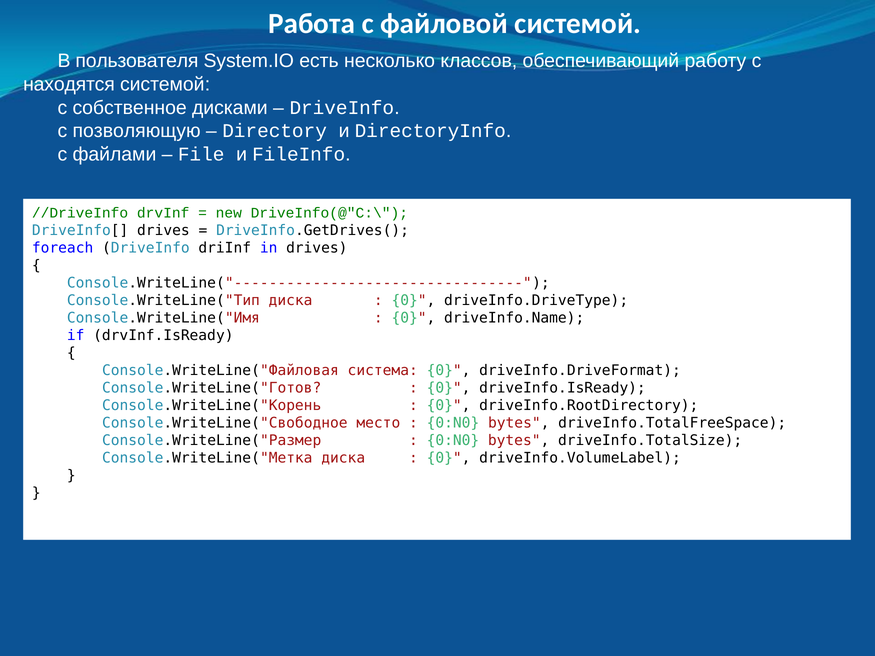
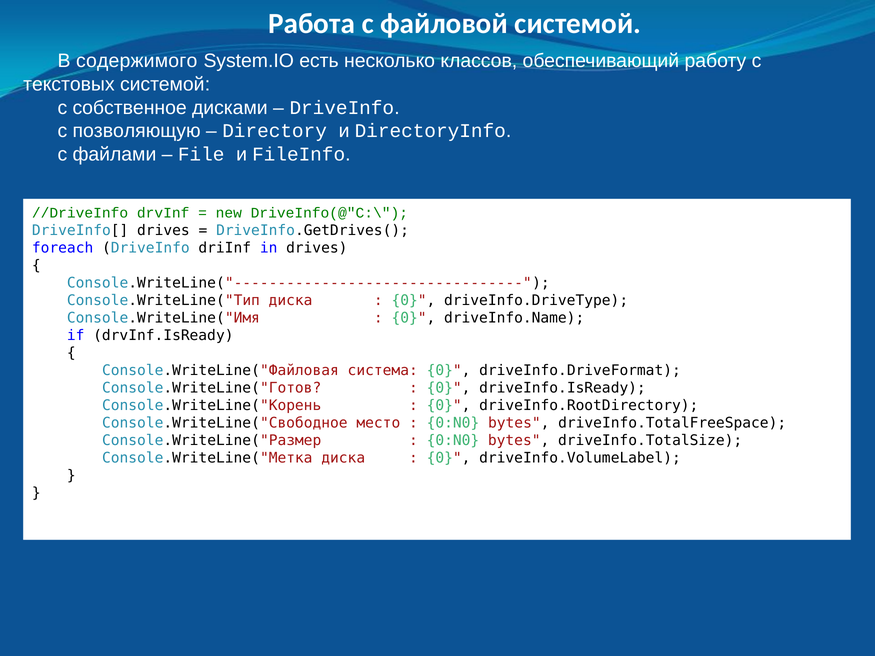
пользователя: пользователя -> содержимого (137, 61)
находятся: находятся -> текстовых (69, 84)
